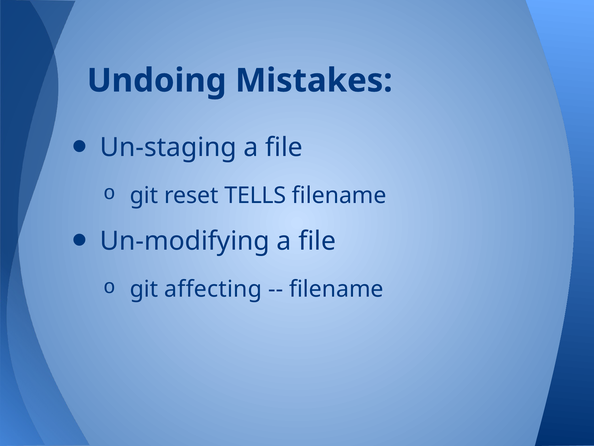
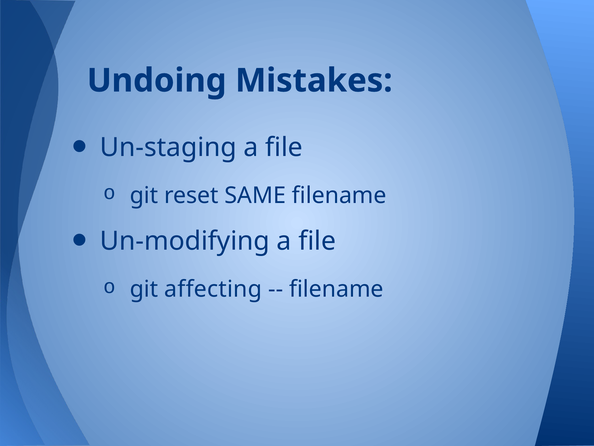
TELLS: TELLS -> SAME (255, 195)
